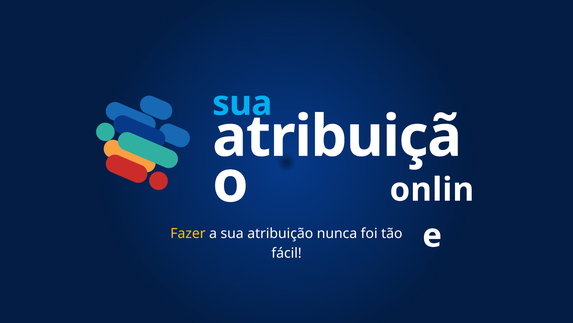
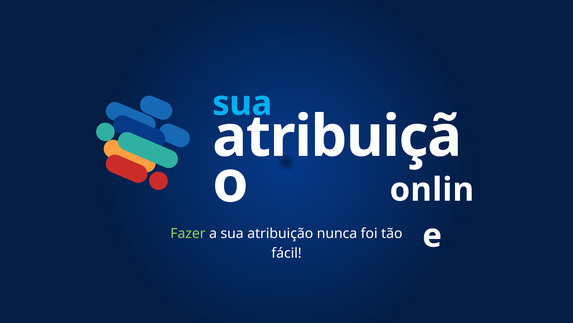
Fazer colour: yellow -> light green (188, 233)
